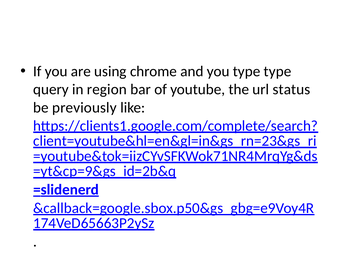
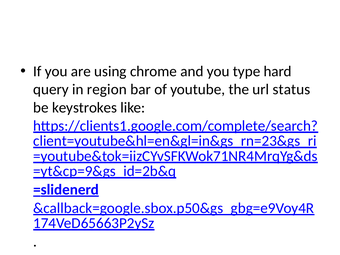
type type: type -> hard (278, 71)
previously: previously -> keystrokes (85, 108)
